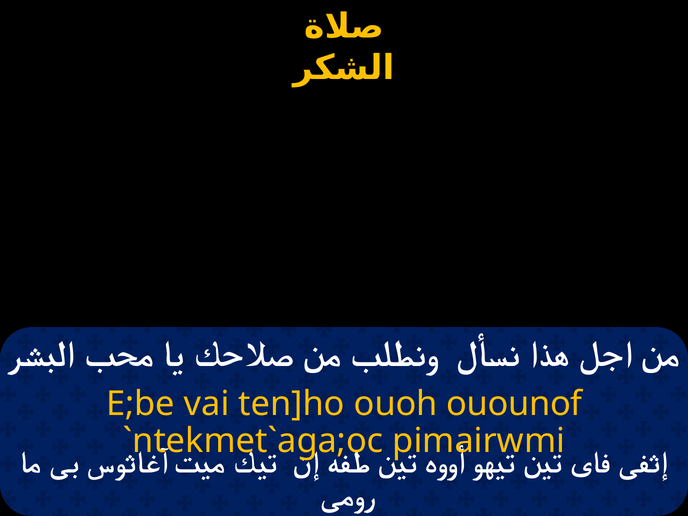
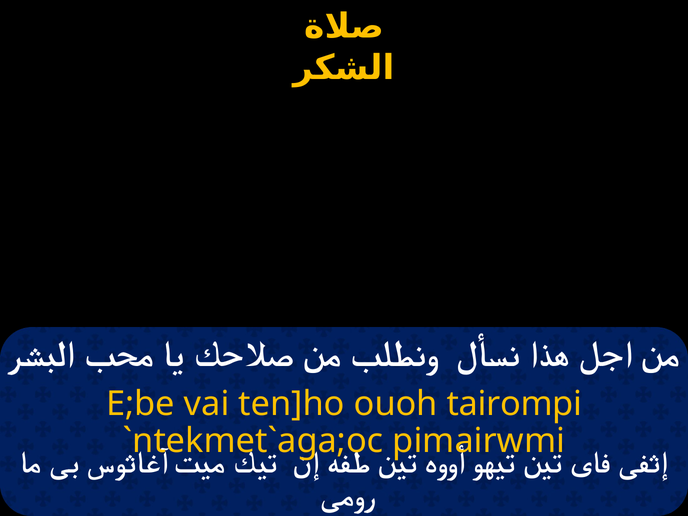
ouounof: ouounof -> tairompi (514, 404)
